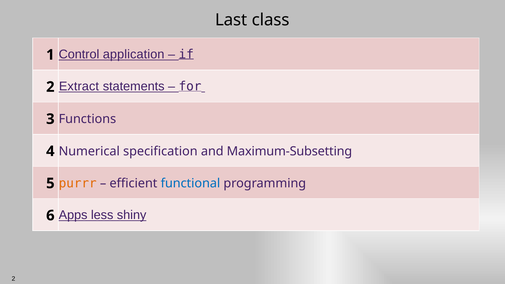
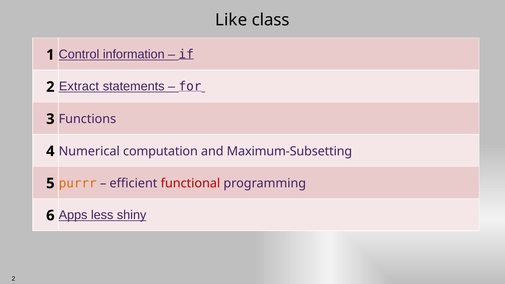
Last: Last -> Like (231, 20)
application: application -> information (134, 54)
specification: specification -> computation (160, 151)
functional colour: blue -> red (190, 183)
